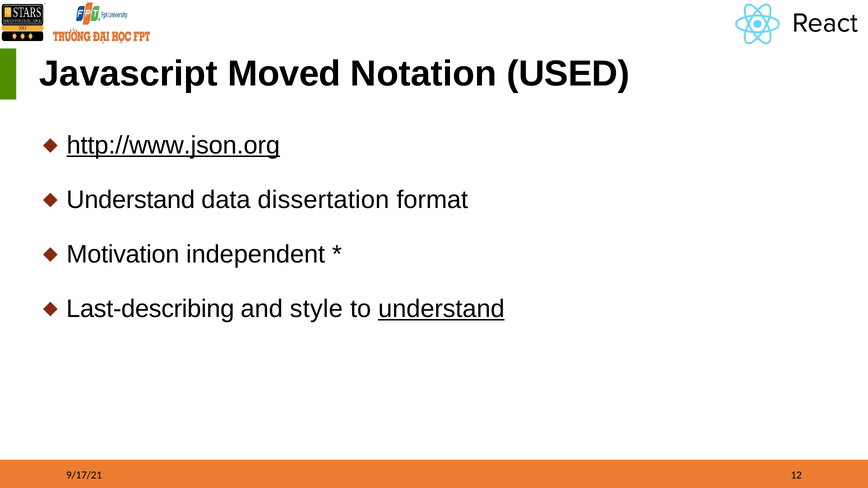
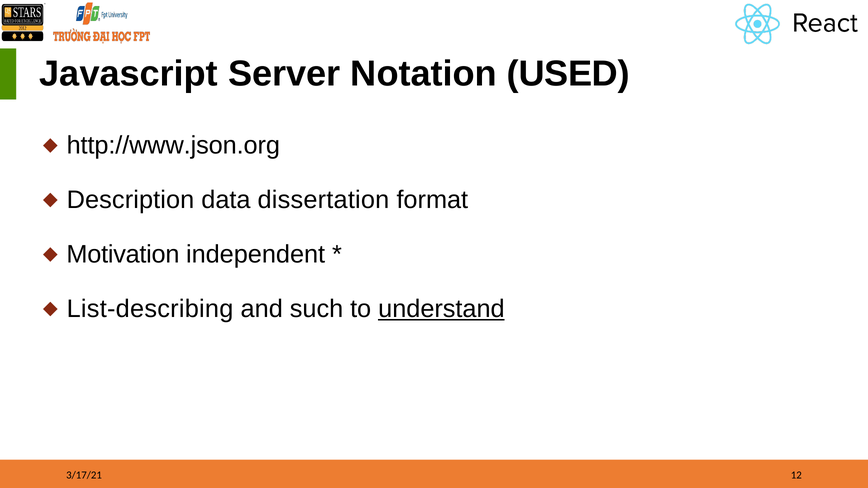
Moved: Moved -> Server (284, 74)
http://www.json.org underline: present -> none (173, 146)
Understand: Understand -> Description (130, 200)
Last-describing: Last-describing -> List-describing (150, 309)
style: style -> such (317, 309)
9/17/21: 9/17/21 -> 3/17/21 (84, 475)
